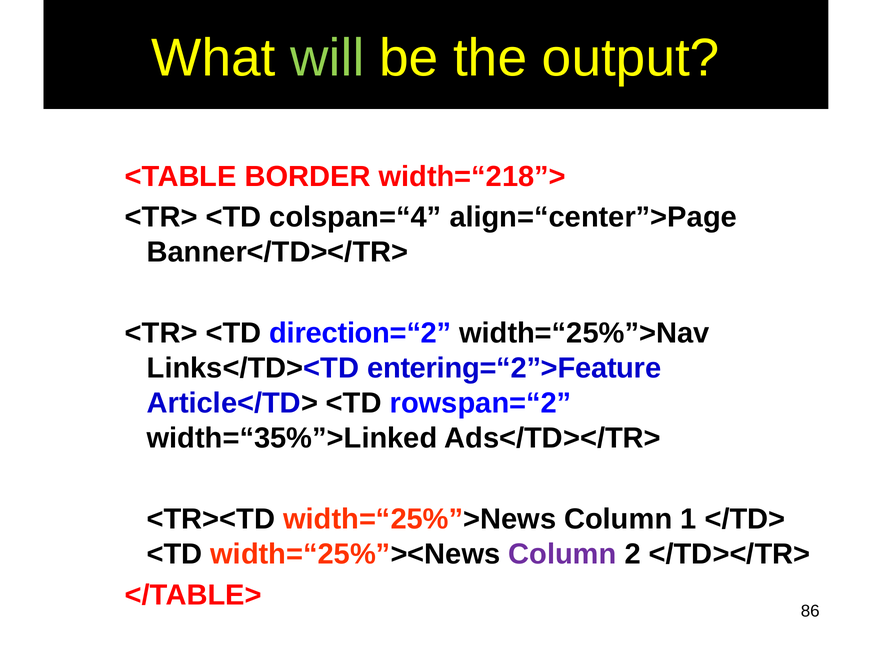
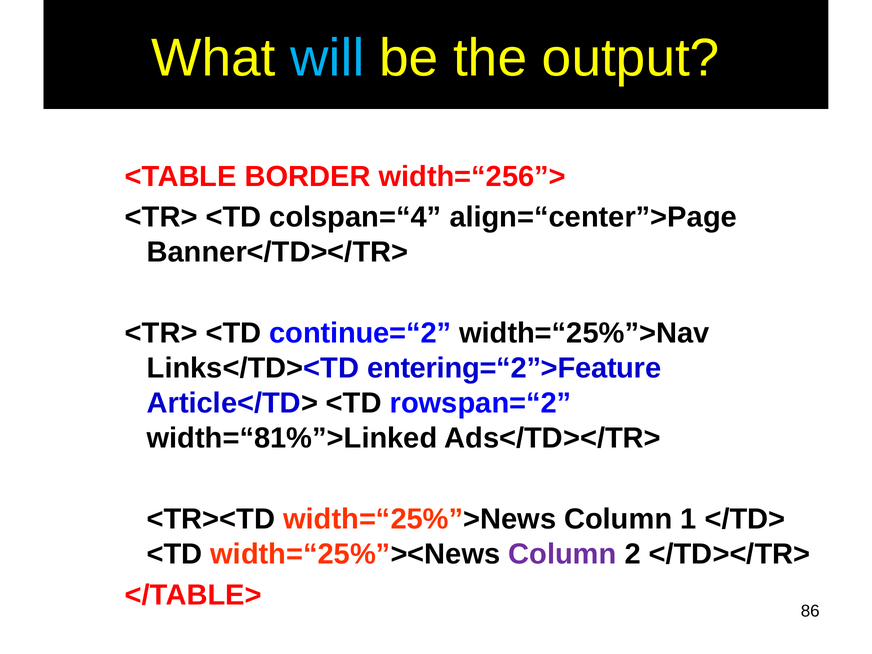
will colour: light green -> light blue (327, 58)
width=“218”>: width=“218”> -> width=“256”> (472, 176)
direction=“2: direction=“2 -> continue=“2 (360, 333)
width=“35%”>Linked: width=“35%”>Linked -> width=“81%”>Linked (292, 438)
